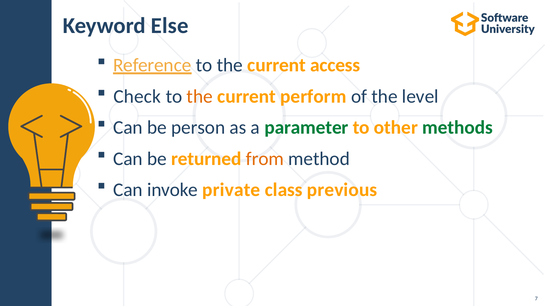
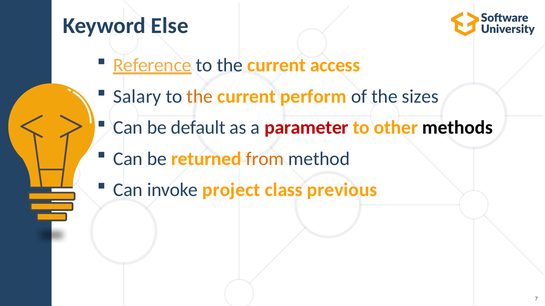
Check: Check -> Salary (137, 97)
level: level -> sizes (420, 97)
person: person -> default (198, 128)
parameter colour: green -> red (306, 128)
methods colour: green -> black (458, 128)
private: private -> project (231, 190)
